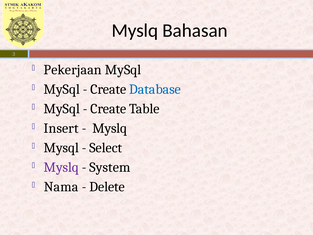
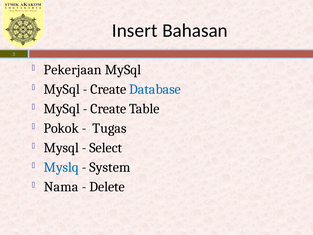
Myslq: Myslq -> Insert (135, 31)
Insert: Insert -> Pokok (61, 128)
Myslq: Myslq -> Tugas (110, 128)
Myslq colour: purple -> blue (61, 167)
